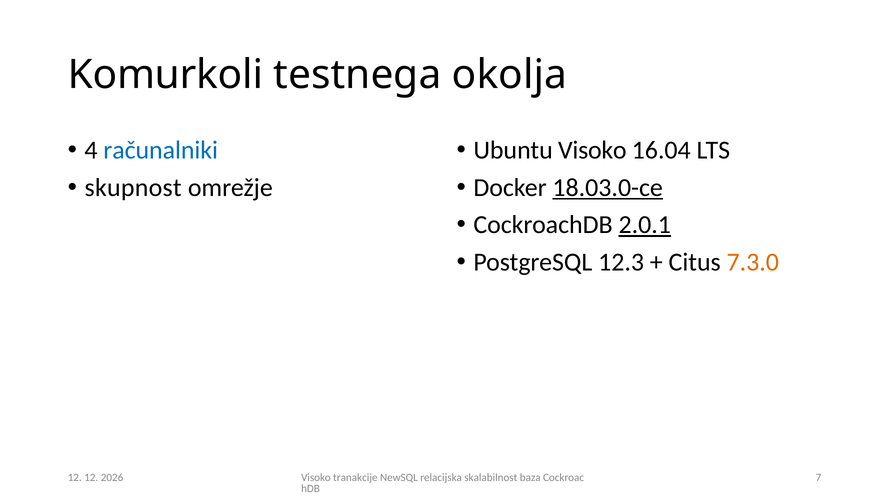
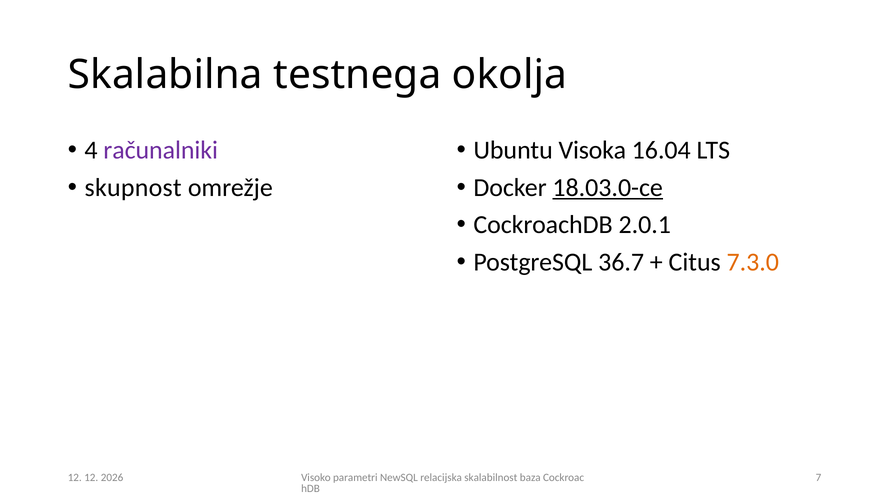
Komurkoli: Komurkoli -> Skalabilna (165, 75)
računalniki colour: blue -> purple (161, 150)
Ubuntu Visoko: Visoko -> Visoka (592, 150)
2.0.1 underline: present -> none (645, 225)
12.3: 12.3 -> 36.7 (621, 262)
tranakcije: tranakcije -> parametri (355, 477)
